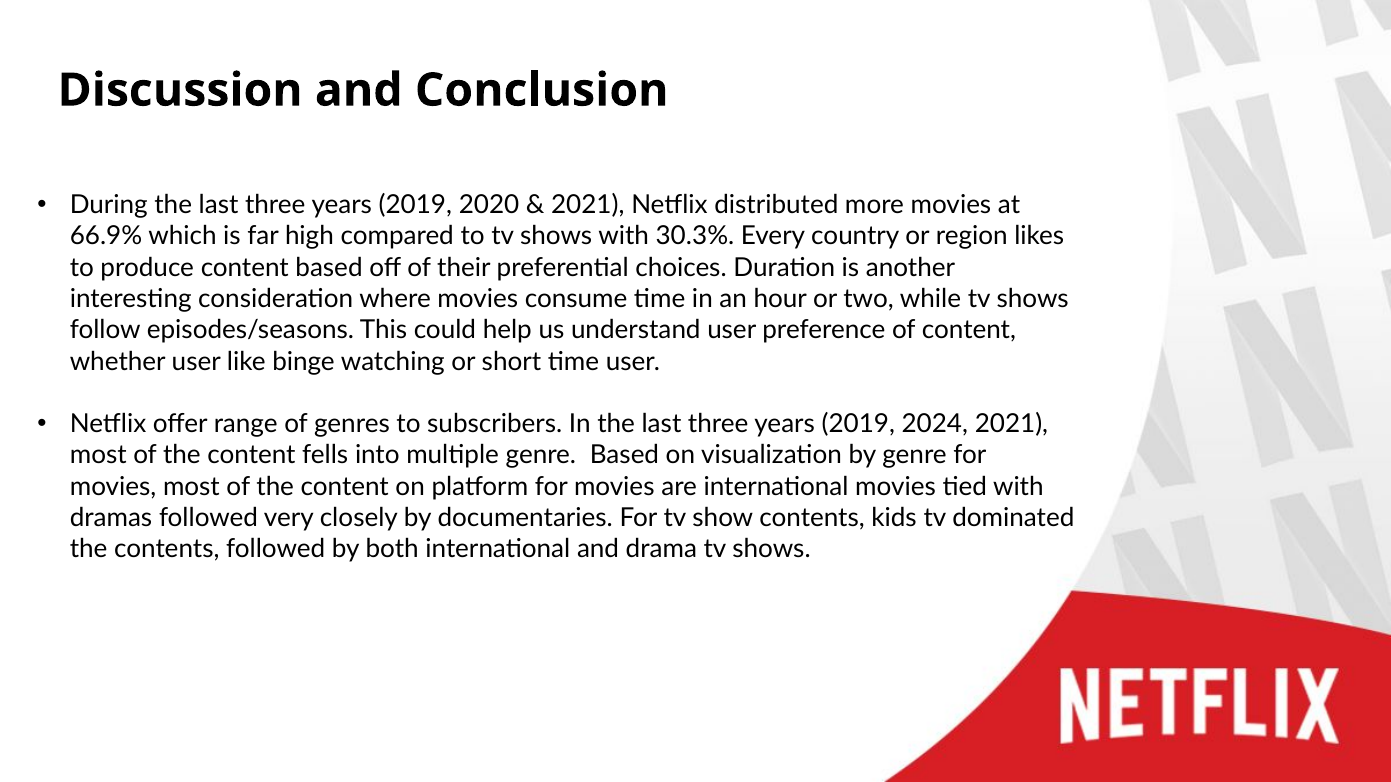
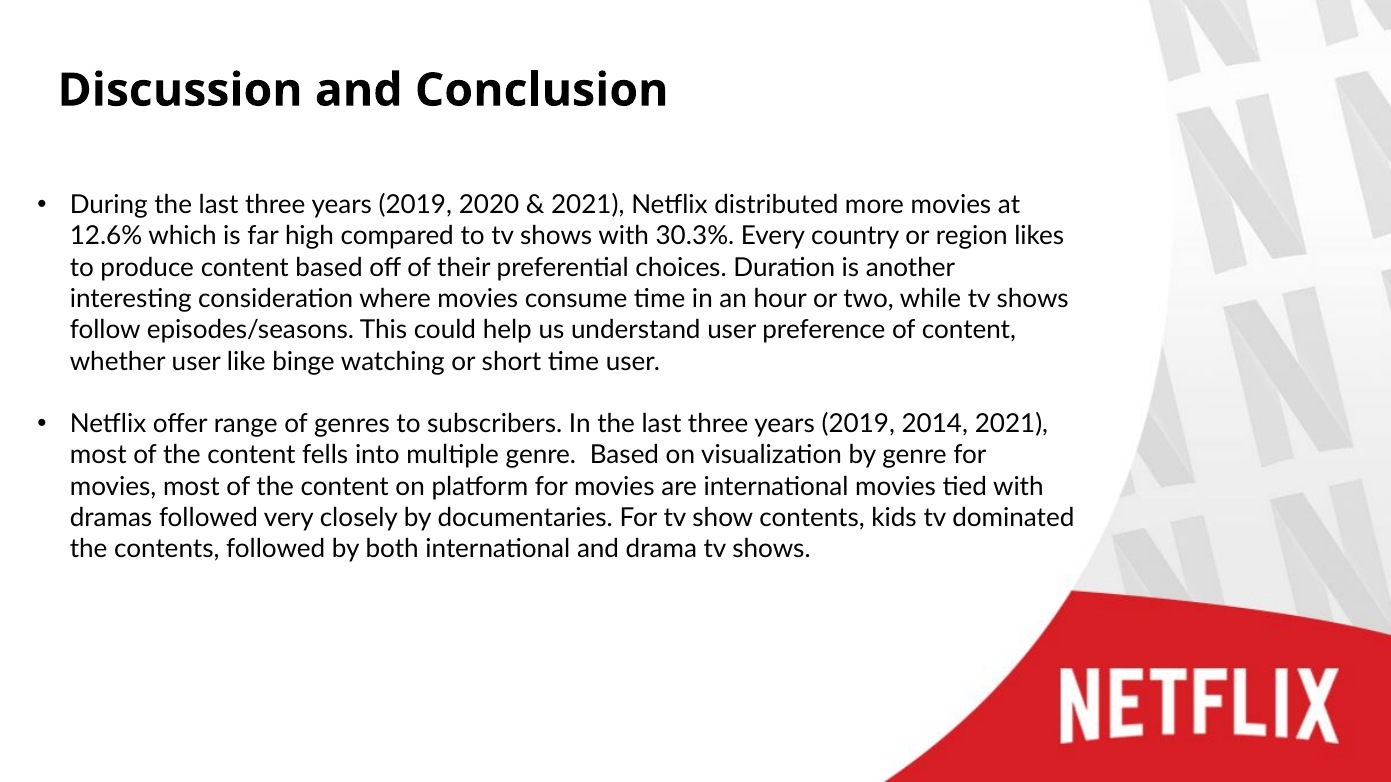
66.9%: 66.9% -> 12.6% (106, 237)
2024: 2024 -> 2014 (935, 424)
